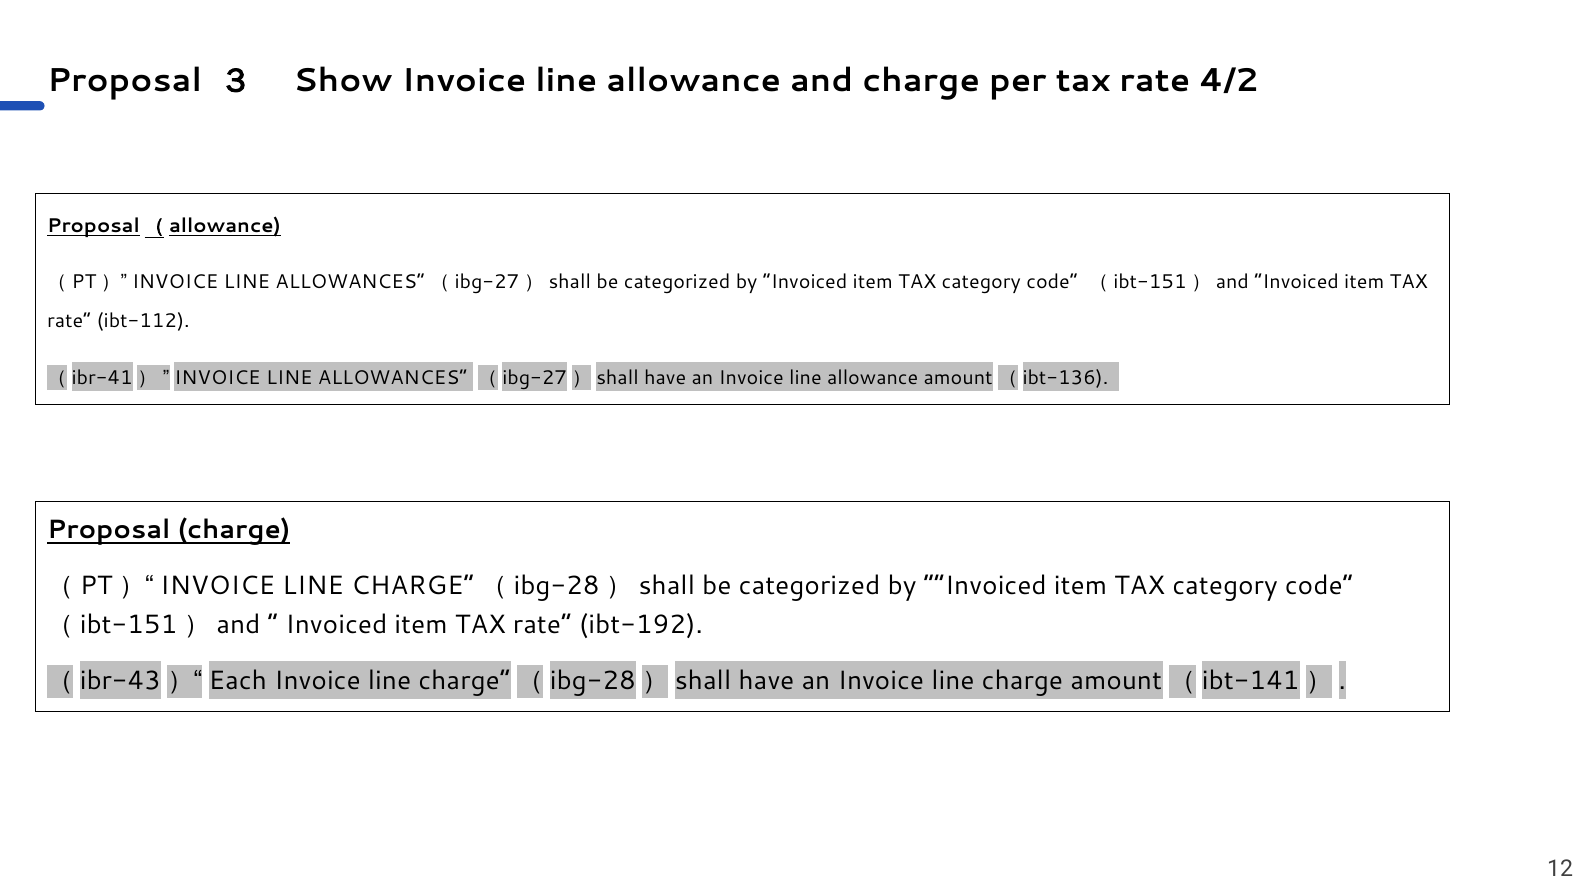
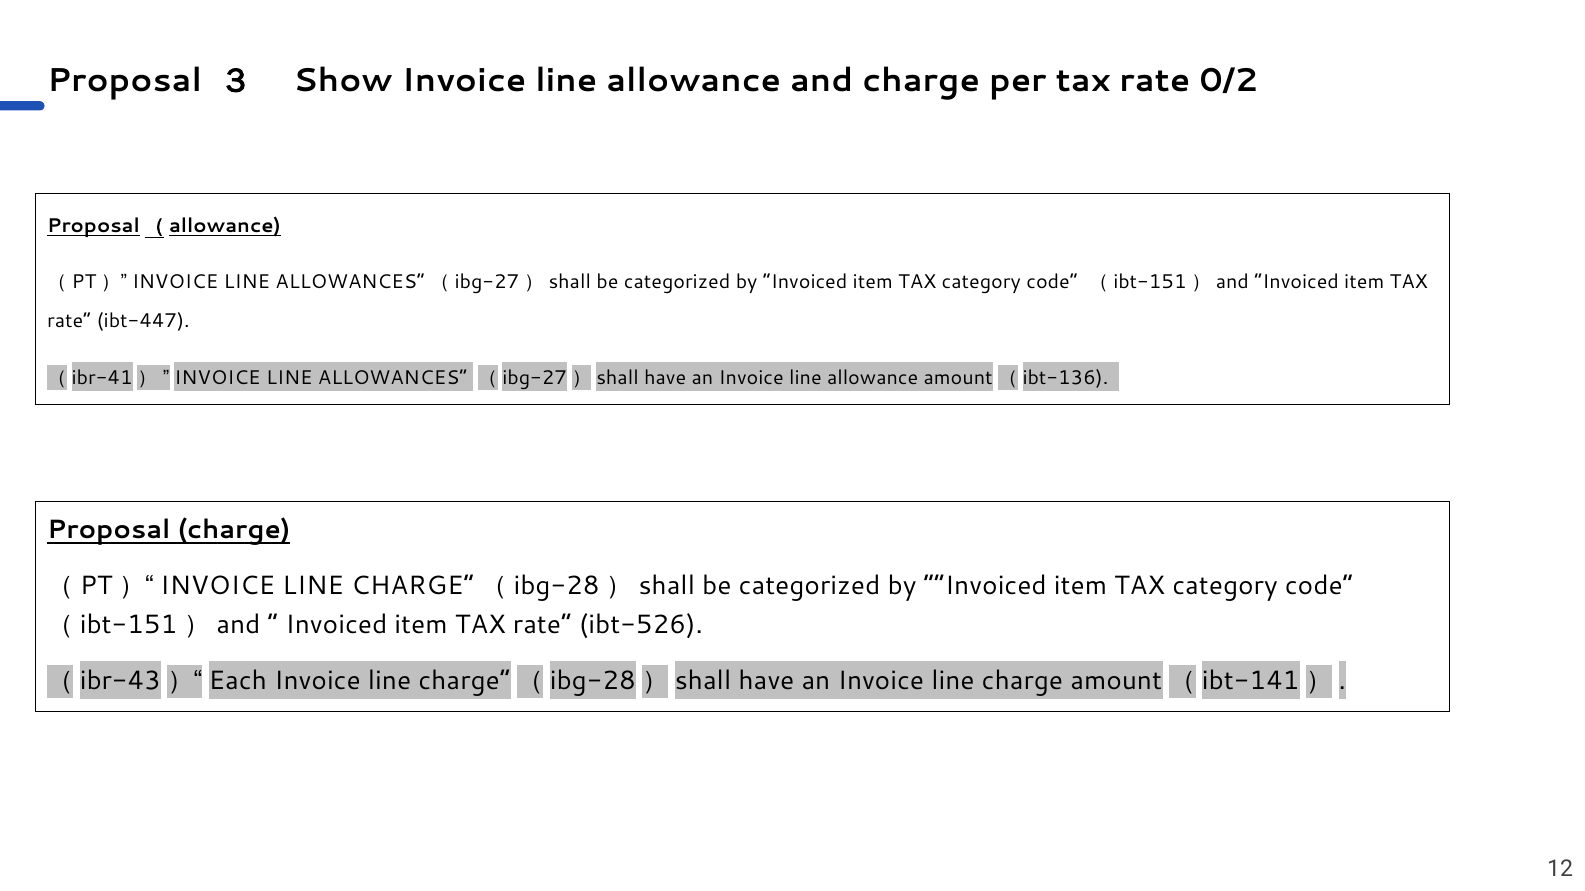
4/2: 4/2 -> 0/2 (1229, 81)
ibt-112: ibt-112 -> ibt-447 (143, 322)
ibt-192: ibt-192 -> ibt-526 (641, 626)
